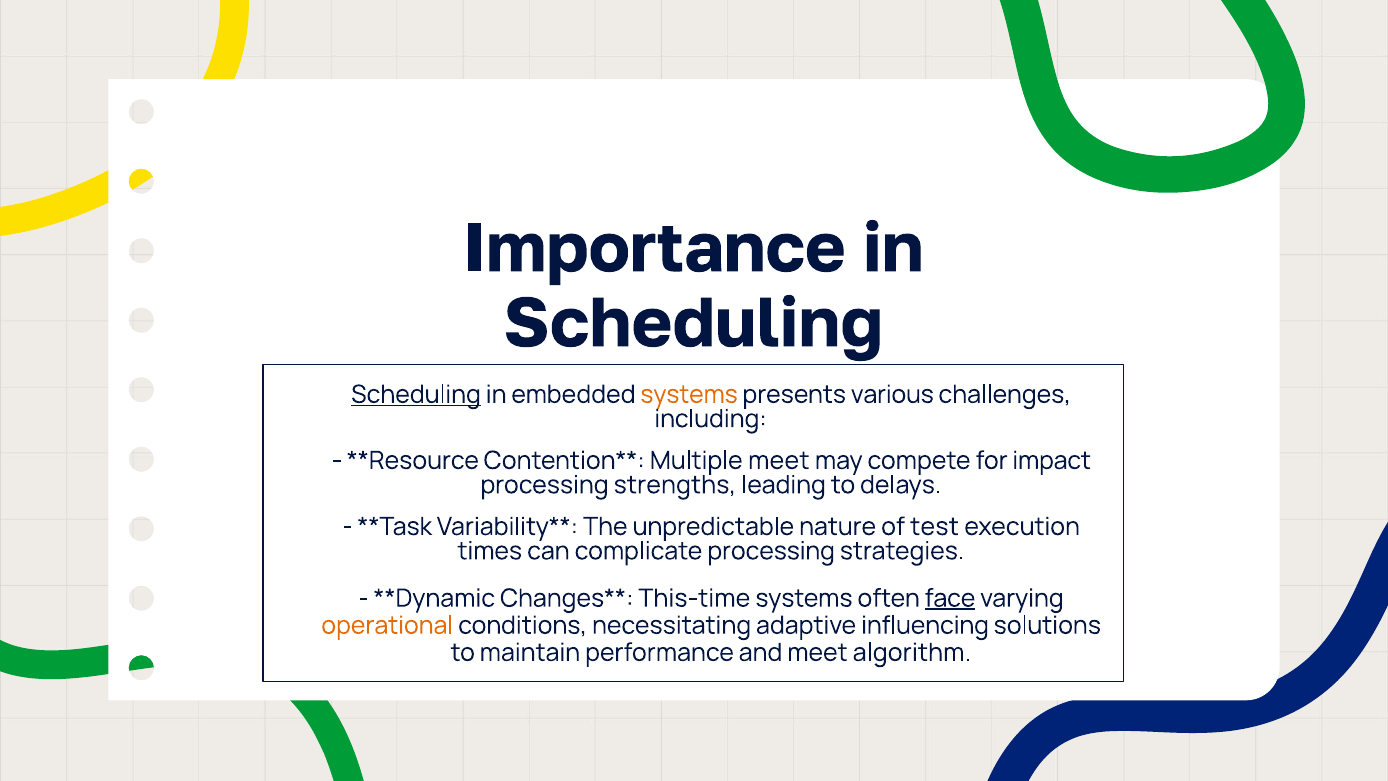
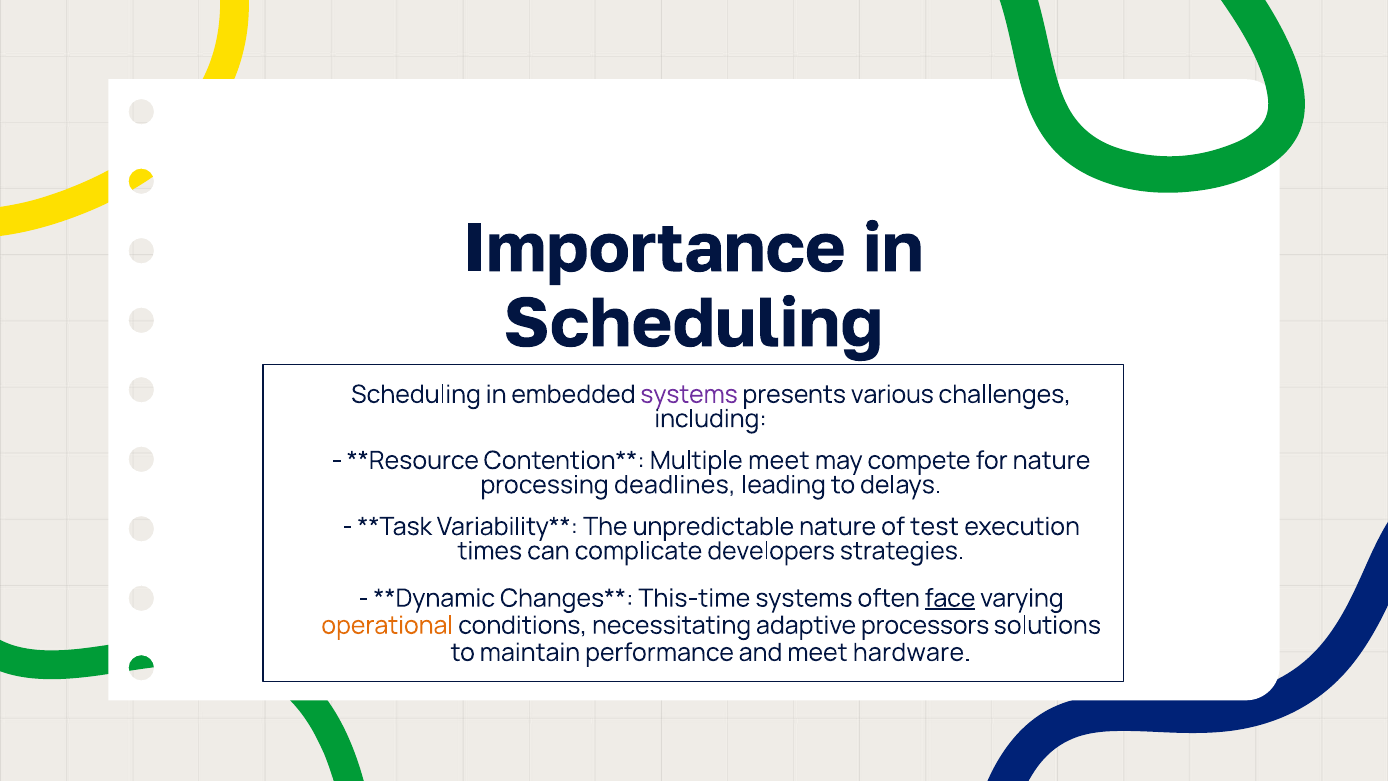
Scheduling underline: present -> none (416, 394)
systems colour: orange -> purple (689, 394)
for impact: impact -> nature (1052, 460)
strengths: strengths -> deadlines (675, 485)
complicate processing: processing -> developers (771, 551)
influencing: influencing -> processors (925, 625)
algorithm: algorithm -> hardware (912, 652)
